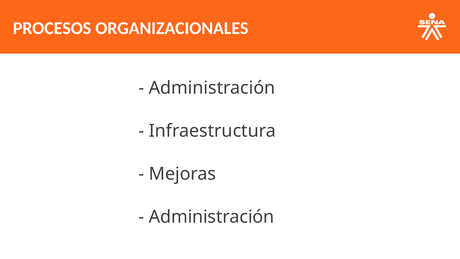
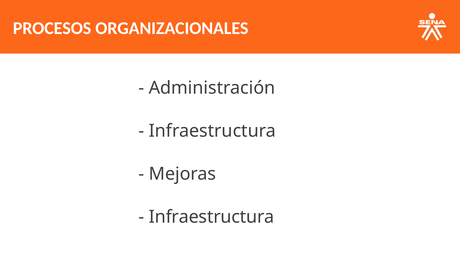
Administración: Administración -> Infraestructura (212, 217)
